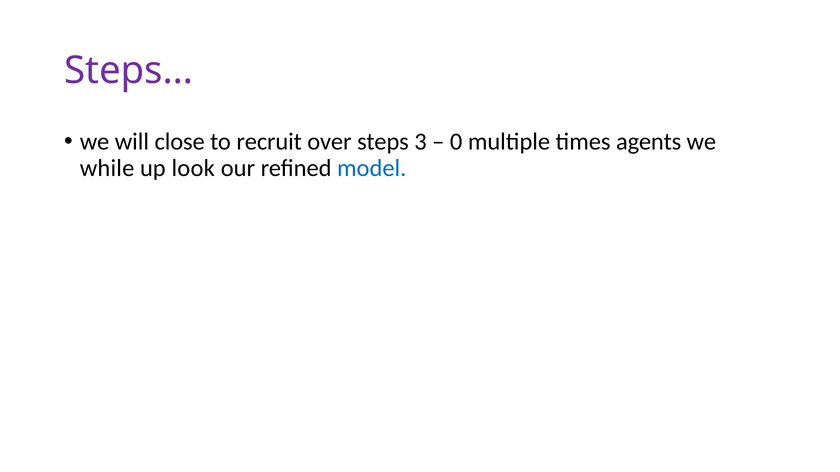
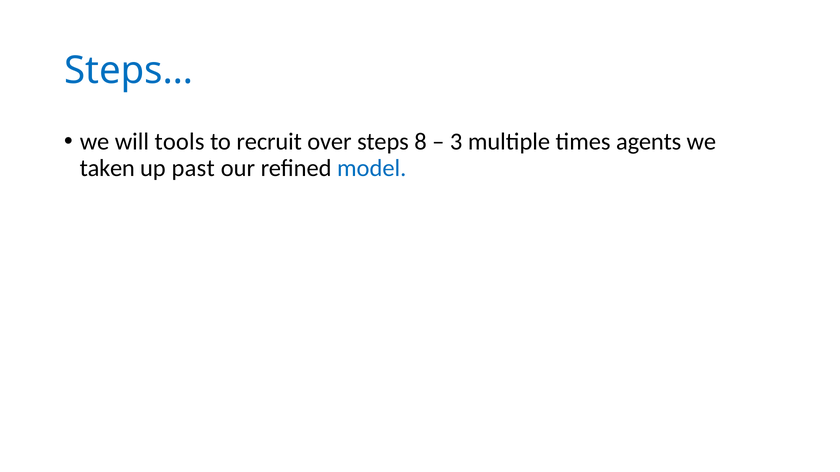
Steps… colour: purple -> blue (129, 71)
close: close -> tools (179, 142)
3: 3 -> 8 (421, 142)
0: 0 -> 3 (456, 142)
while: while -> taken (107, 168)
look: look -> past (193, 168)
